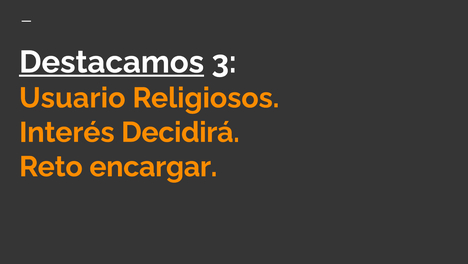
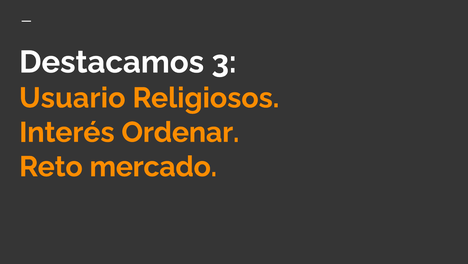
Destacamos underline: present -> none (112, 62)
Decidirá: Decidirá -> Ordenar (180, 132)
encargar: encargar -> mercado (153, 166)
